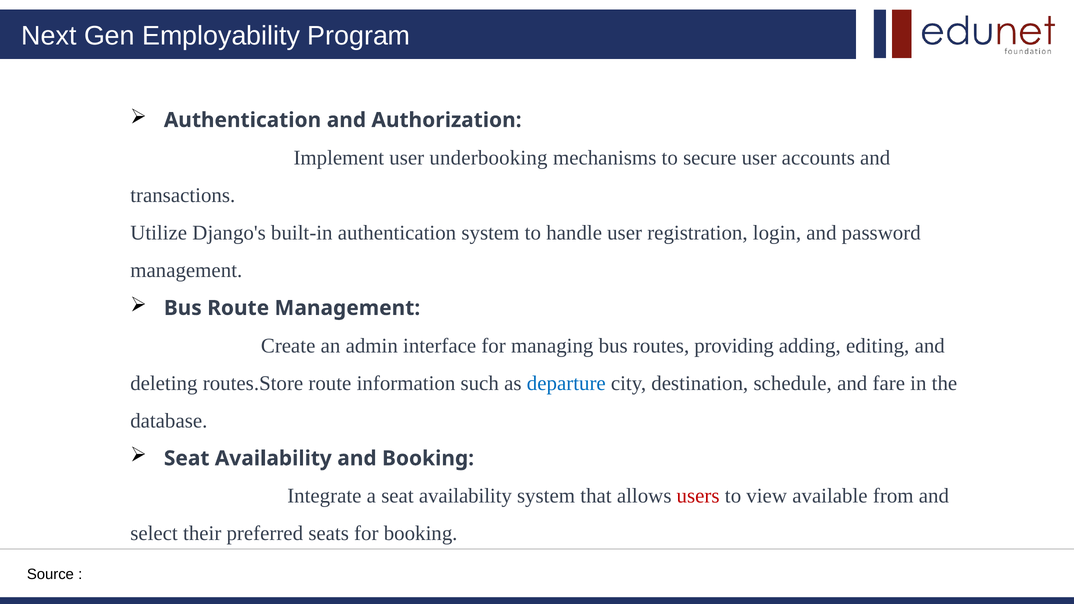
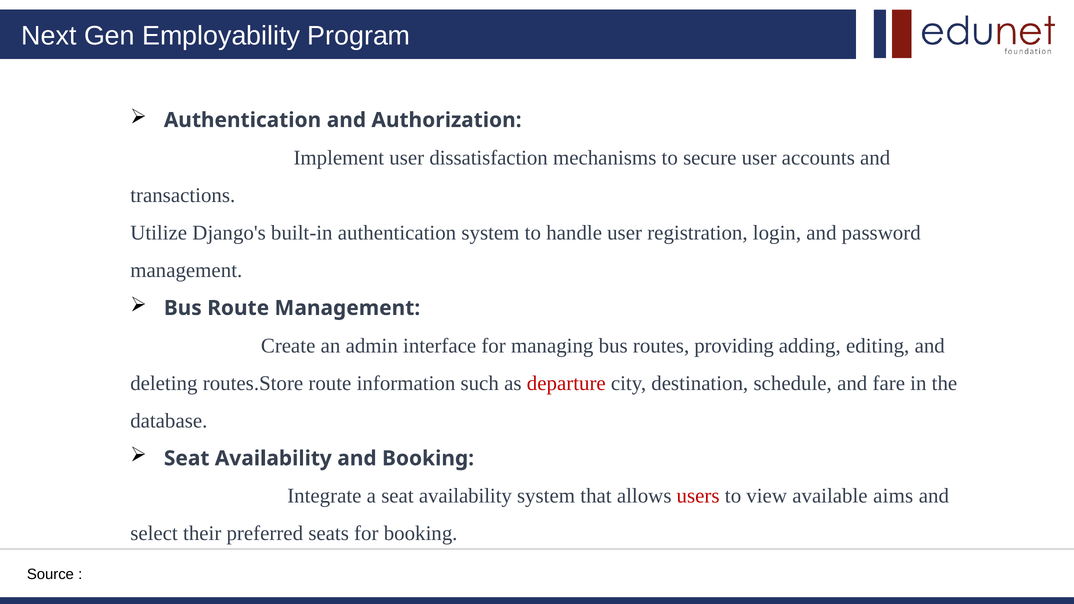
underbooking: underbooking -> dissatisfaction (489, 158)
departure colour: blue -> red (566, 383)
from: from -> aims (893, 496)
